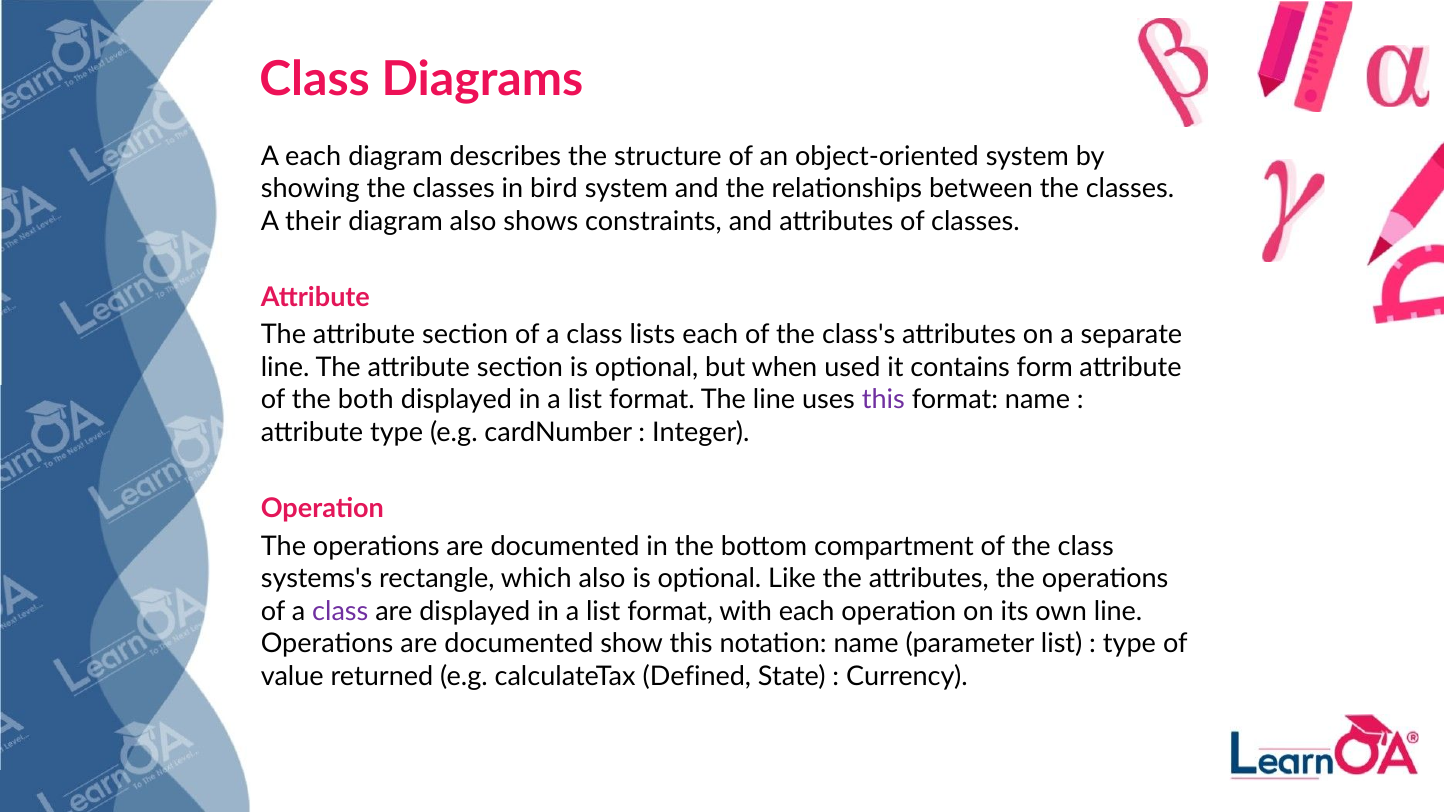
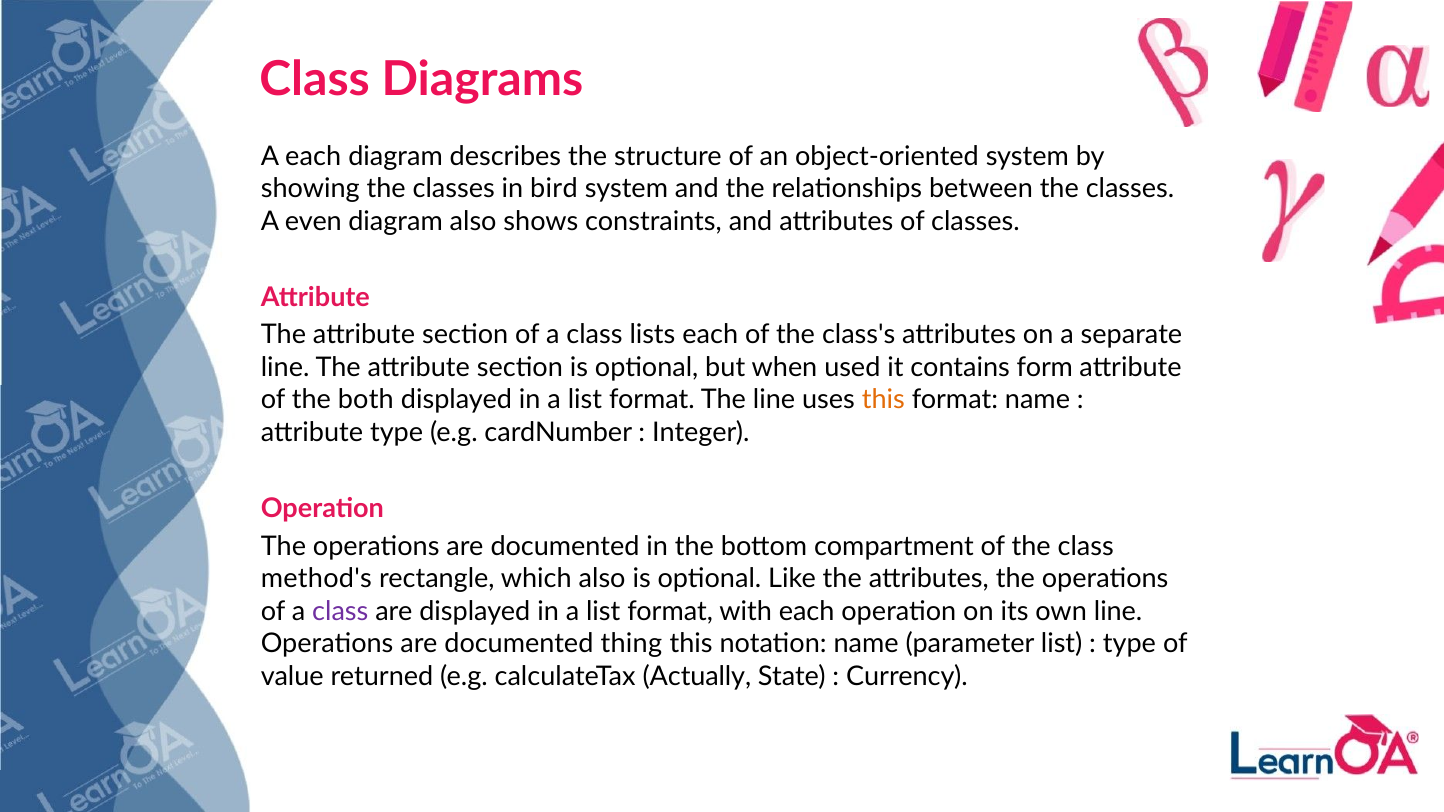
their: their -> even (313, 221)
this colour: purple -> orange (883, 400)
systems's: systems's -> method's (316, 579)
show: show -> thing (631, 644)
Defined: Defined -> Actually (697, 676)
